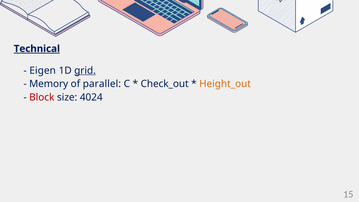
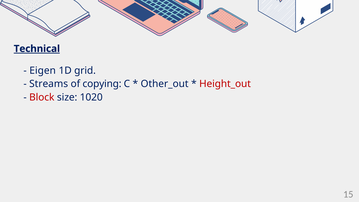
grid underline: present -> none (85, 70)
Memory: Memory -> Streams (49, 84)
parallel: parallel -> copying (102, 84)
Check_out: Check_out -> Other_out (165, 84)
Height_out colour: orange -> red (225, 84)
4024: 4024 -> 1020 (91, 97)
